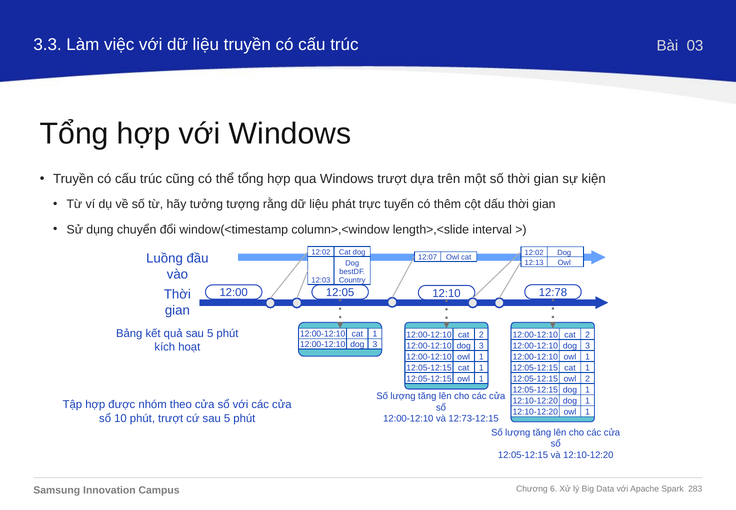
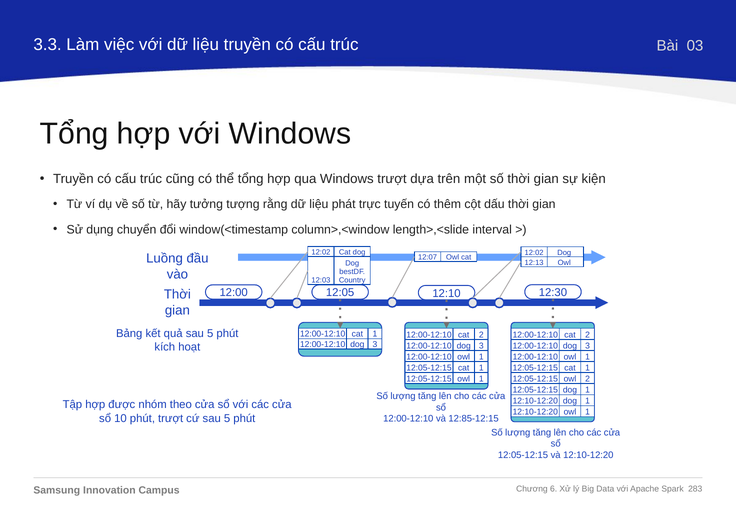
12:78: 12:78 -> 12:30 (553, 292)
12:73-12:15: 12:73-12:15 -> 12:85-12:15 (474, 418)
